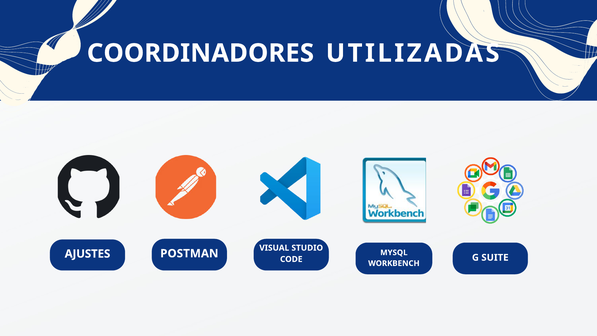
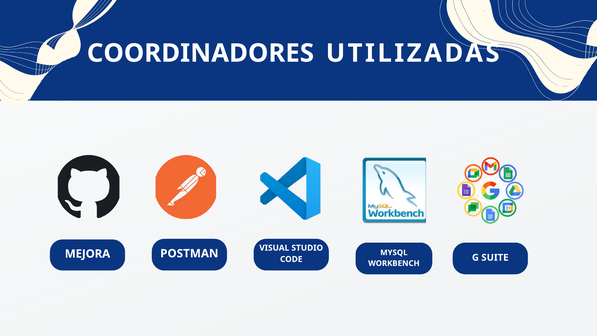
AJUSTES: AJUSTES -> MEJORA (87, 254)
